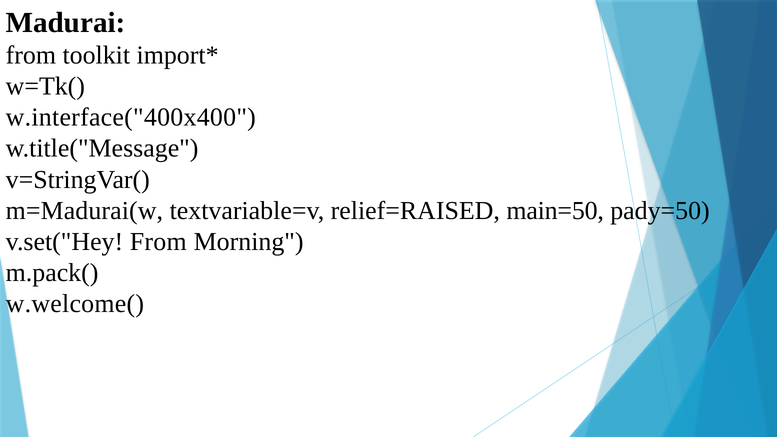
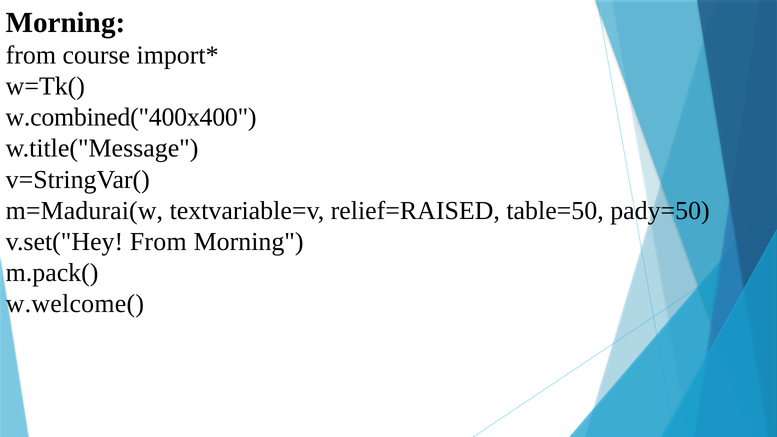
Madurai: Madurai -> Morning (66, 22)
toolkit: toolkit -> course (96, 55)
w.interface("400x400: w.interface("400x400 -> w.combined("400x400 (131, 117)
main=50: main=50 -> table=50 (555, 211)
